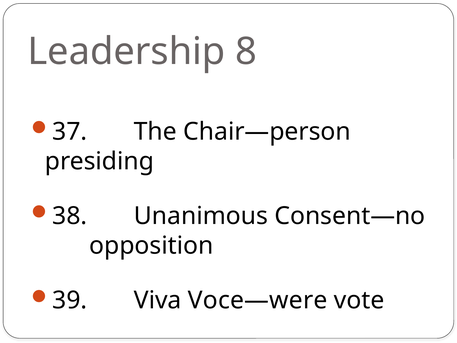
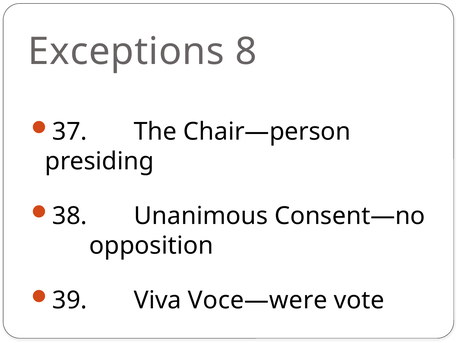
Leadership: Leadership -> Exceptions (126, 51)
